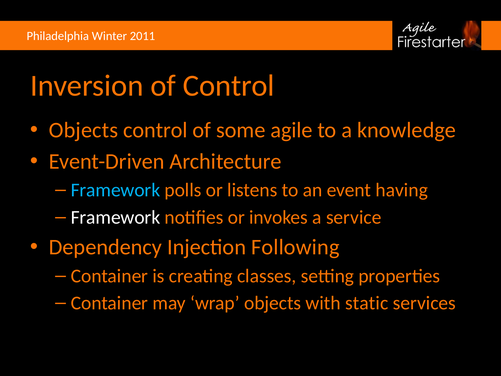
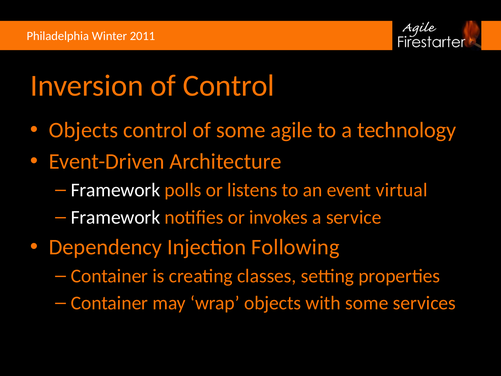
knowledge: knowledge -> technology (407, 130)
Framework colour: light blue -> white (115, 190)
having: having -> virtual (402, 190)
with static: static -> some (367, 303)
